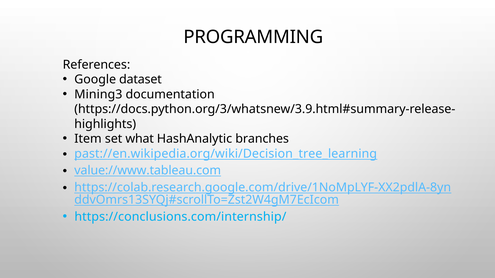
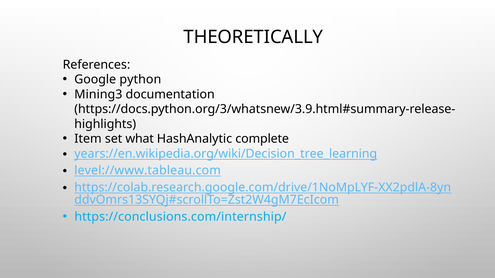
PROGRAMMING: PROGRAMMING -> THEORETICALLY (253, 37)
dataset: dataset -> python (140, 80)
branches: branches -> complete (262, 139)
past://en.wikipedia.org/wiki/Decision_tree_learning: past://en.wikipedia.org/wiki/Decision_tree_learning -> years://en.wikipedia.org/wiki/Decision_tree_learning (226, 154)
value://www.tableau.com: value://www.tableau.com -> level://www.tableau.com (148, 171)
